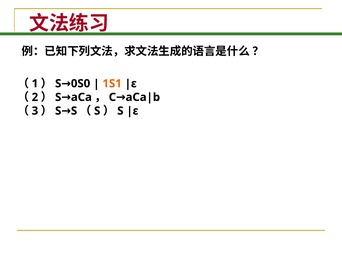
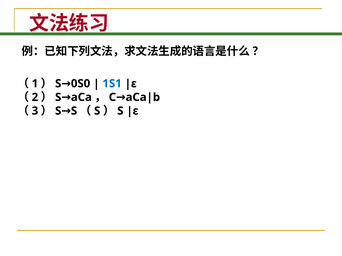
1S1 colour: orange -> blue (112, 84)
